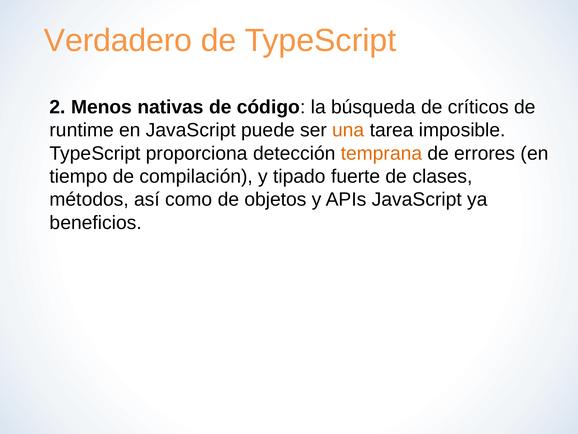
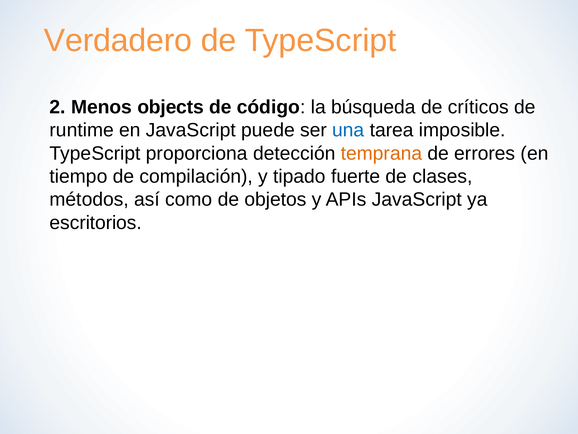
nativas: nativas -> objects (171, 107)
una colour: orange -> blue (348, 130)
beneficios: beneficios -> escritorios (96, 223)
